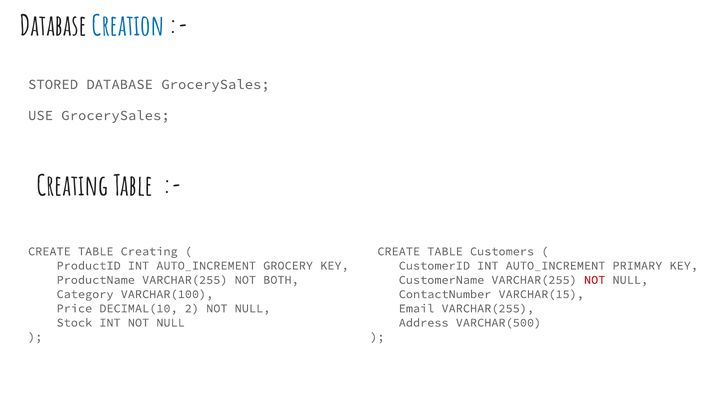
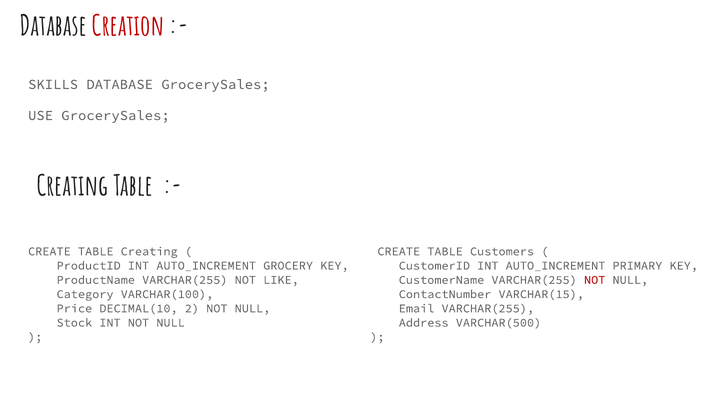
Creation colour: blue -> red (128, 26)
STORED: STORED -> SKILLS (53, 84)
BOTH: BOTH -> LIKE (281, 280)
